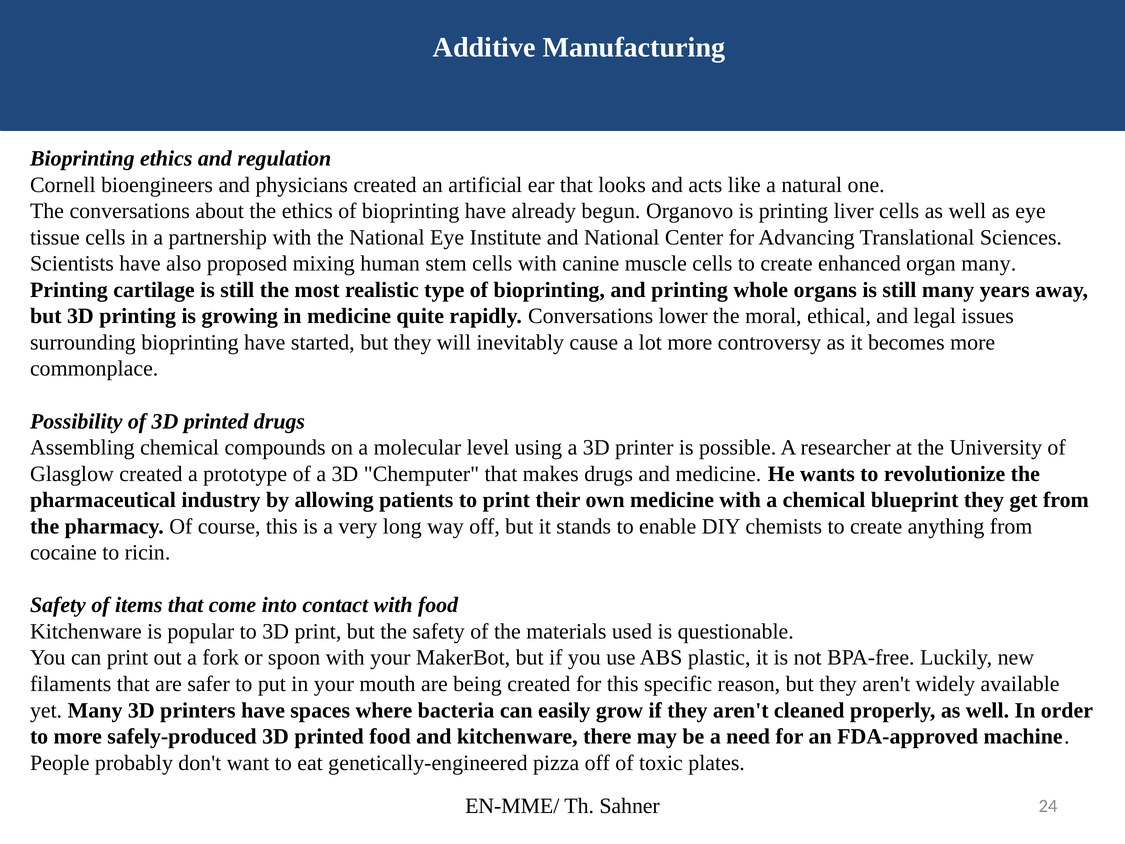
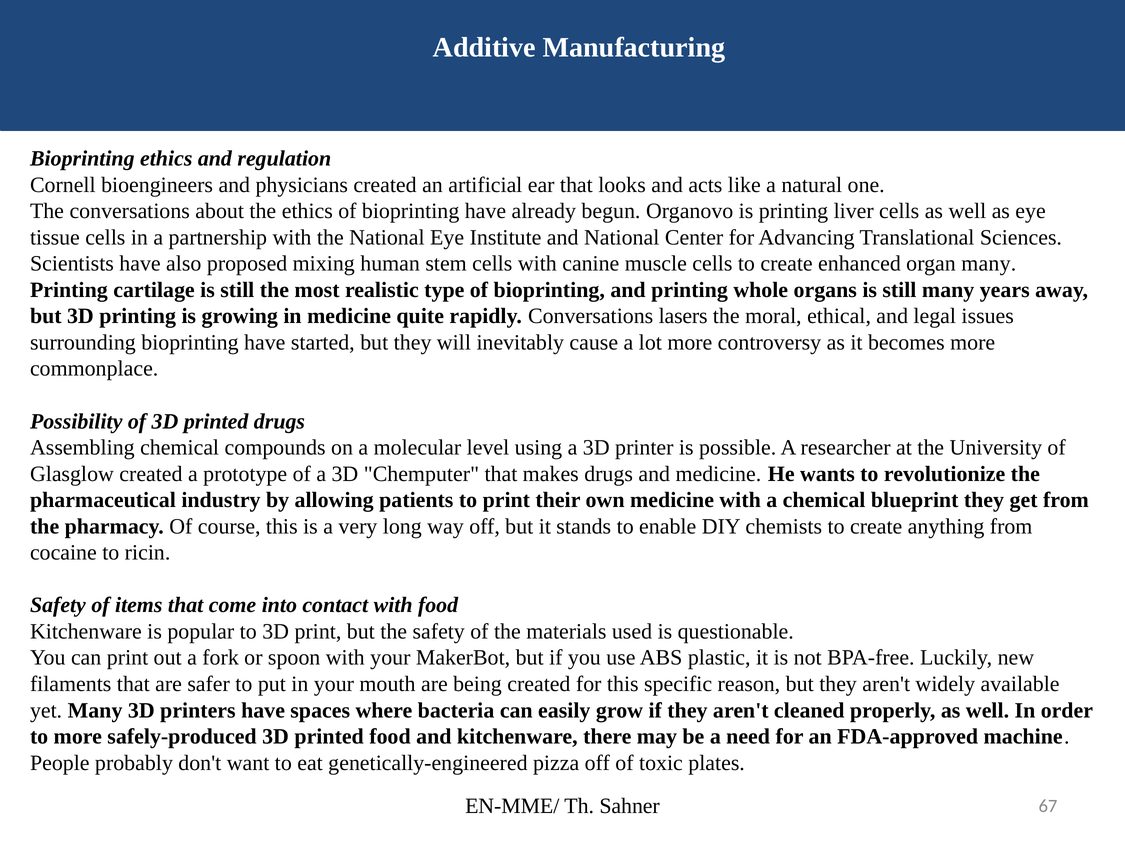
lower: lower -> lasers (683, 316)
24: 24 -> 67 (1048, 806)
